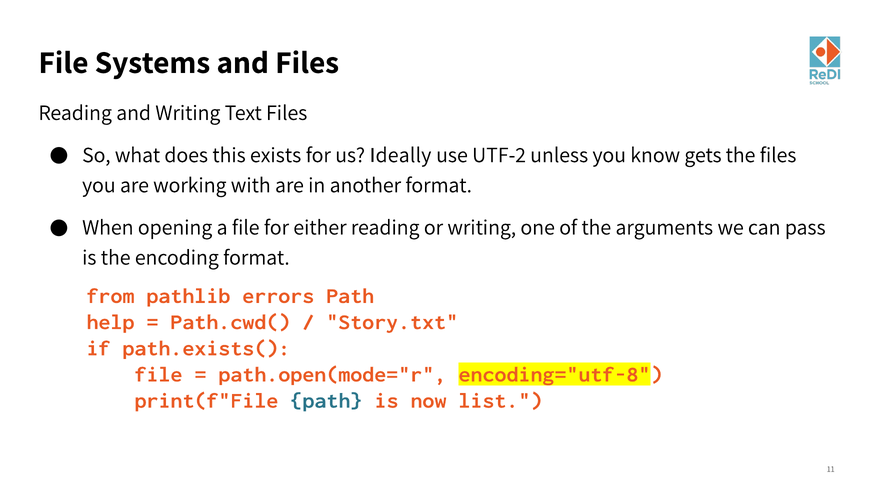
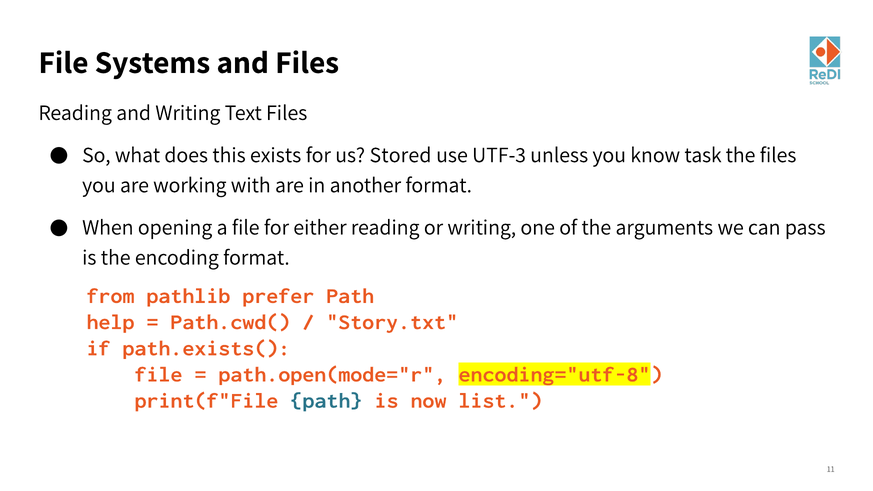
Ideally: Ideally -> Stored (400, 155)
UTF-2: UTF-2 -> UTF-3 (499, 155)
gets: gets -> task (703, 155)
errors: errors -> prefer (278, 296)
